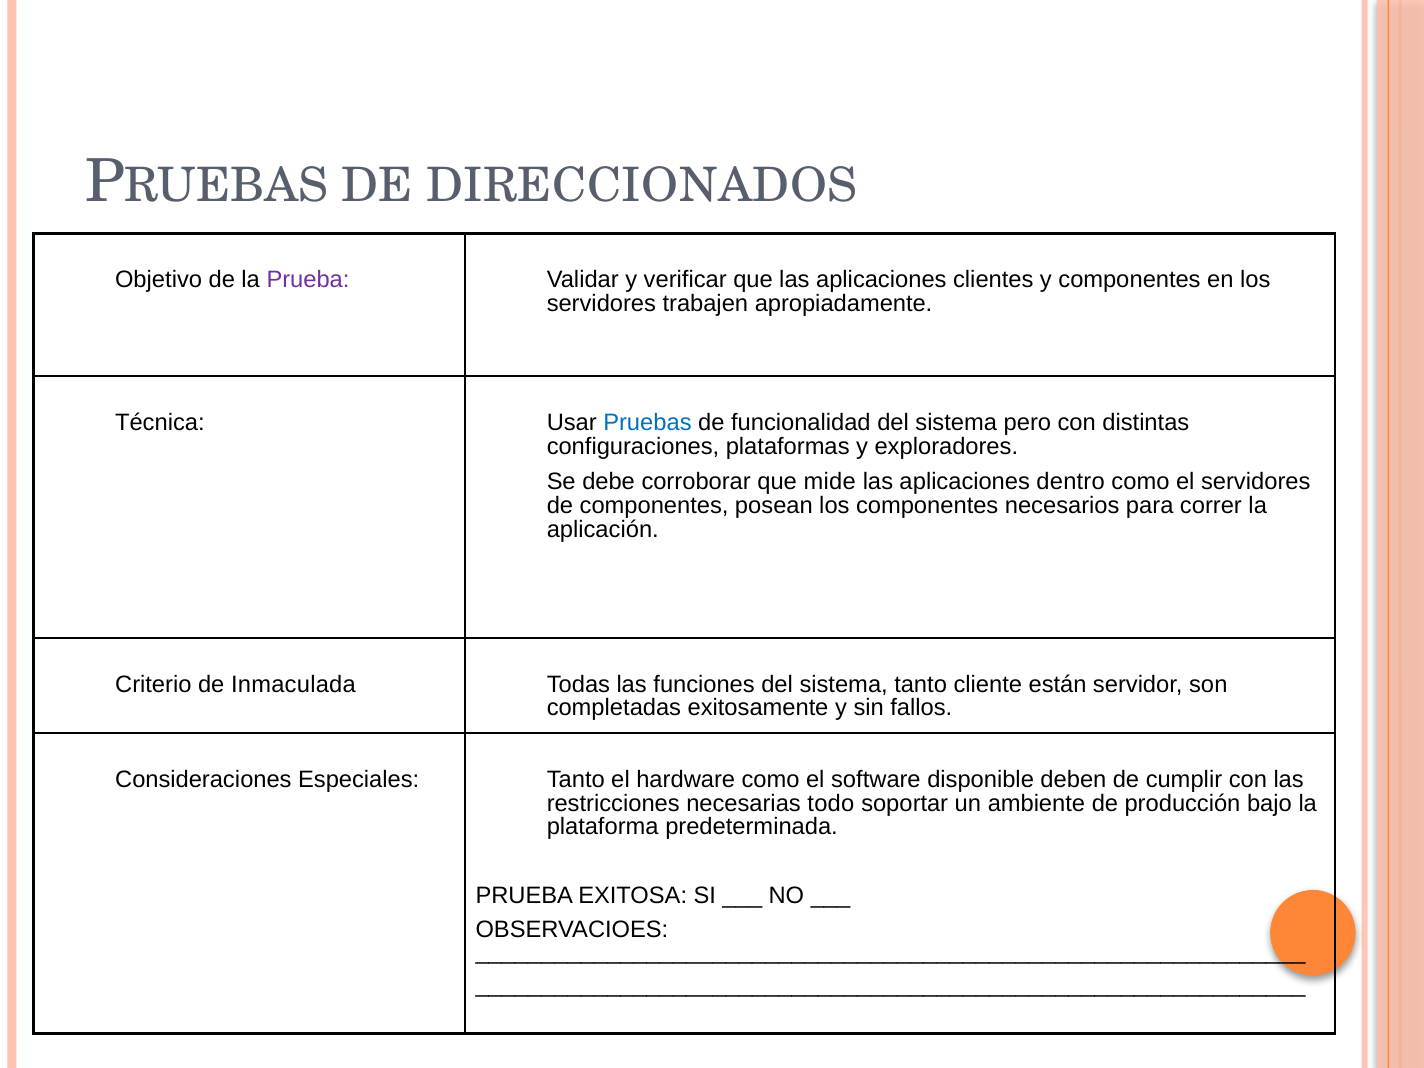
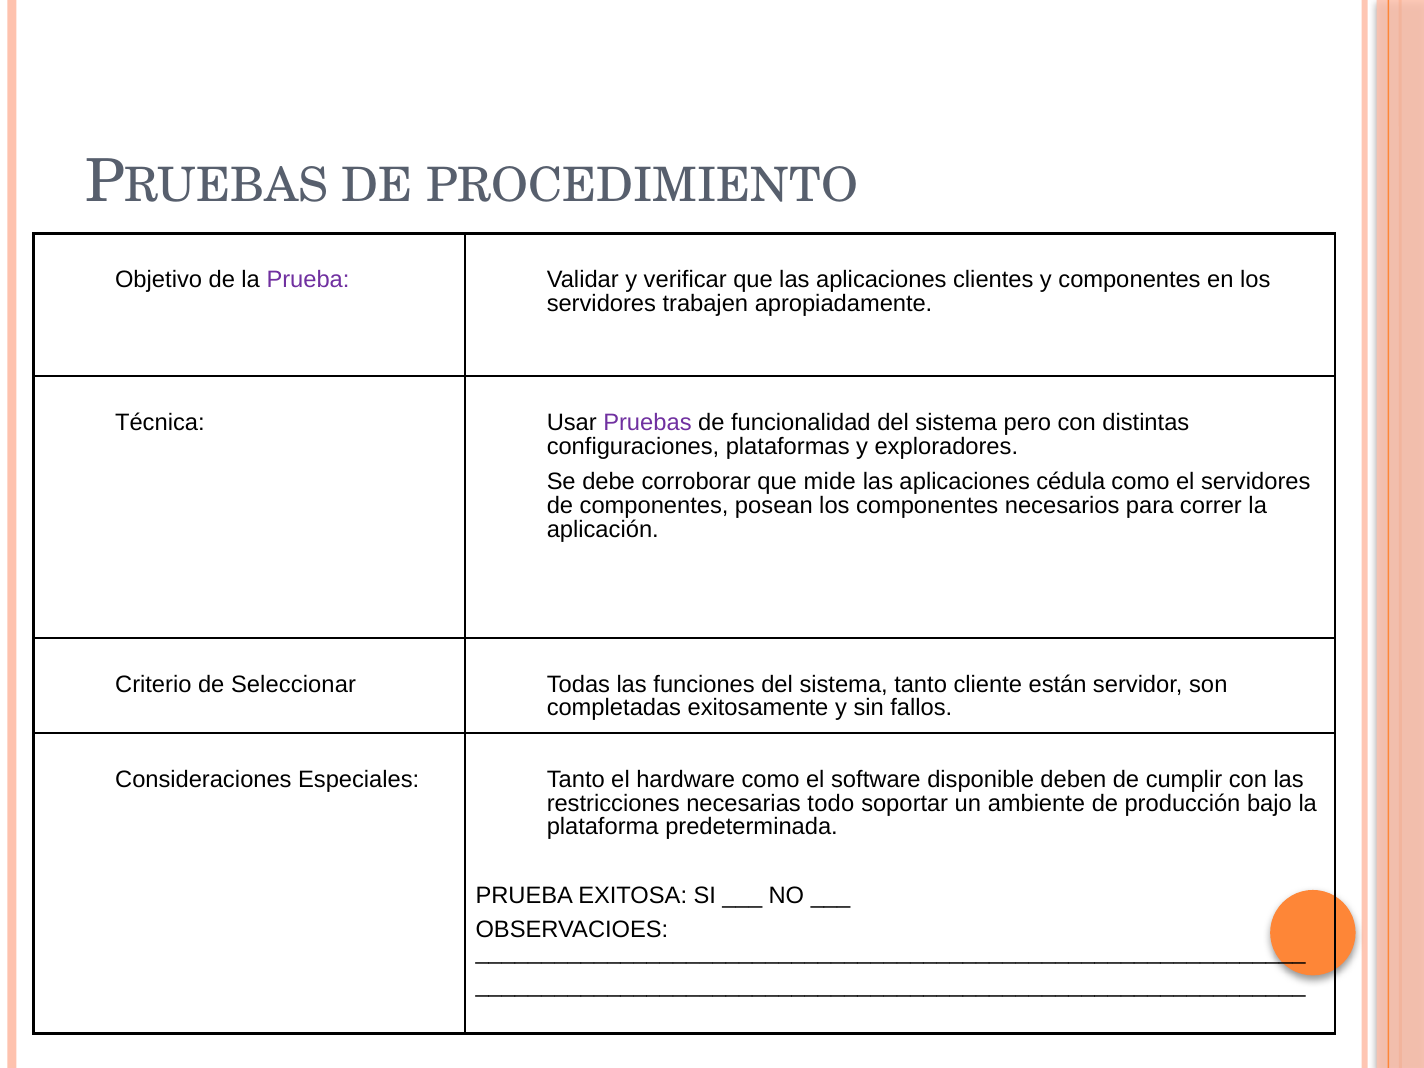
DIRECCIONADOS: DIRECCIONADOS -> PROCEDIMIENTO (642, 186)
Pruebas colour: blue -> purple (647, 423)
dentro: dentro -> cédula (1071, 482)
Inmaculada: Inmaculada -> Seleccionar (294, 684)
